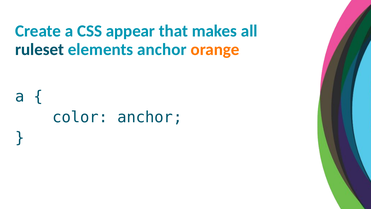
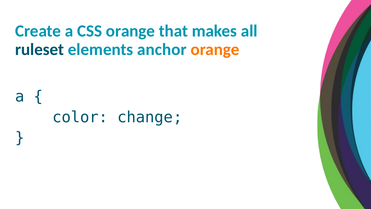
CSS appear: appear -> orange (130, 31)
color anchor: anchor -> change (150, 117)
